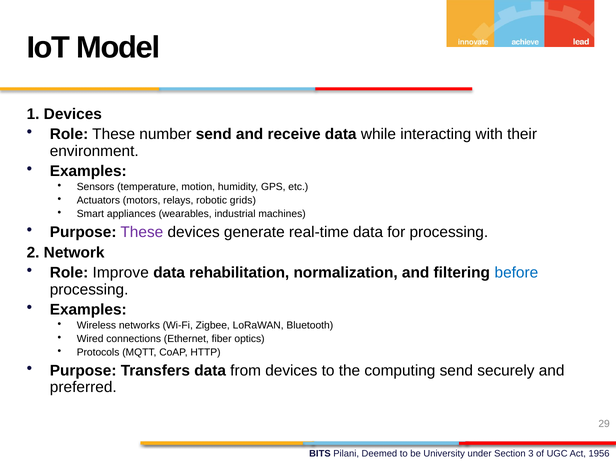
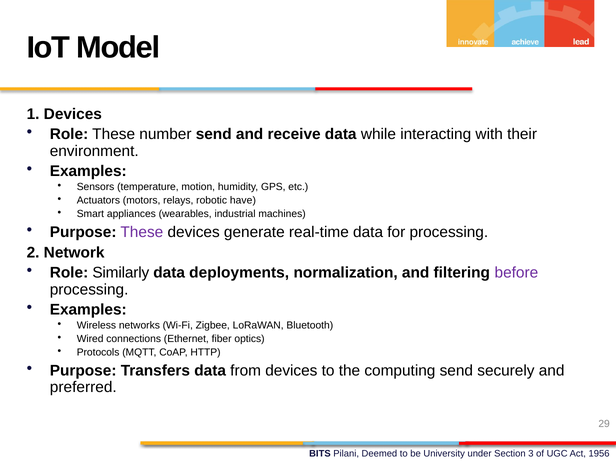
grids: grids -> have (243, 201)
Improve: Improve -> Similarly (121, 273)
rehabilitation: rehabilitation -> deployments (239, 273)
before colour: blue -> purple (516, 273)
